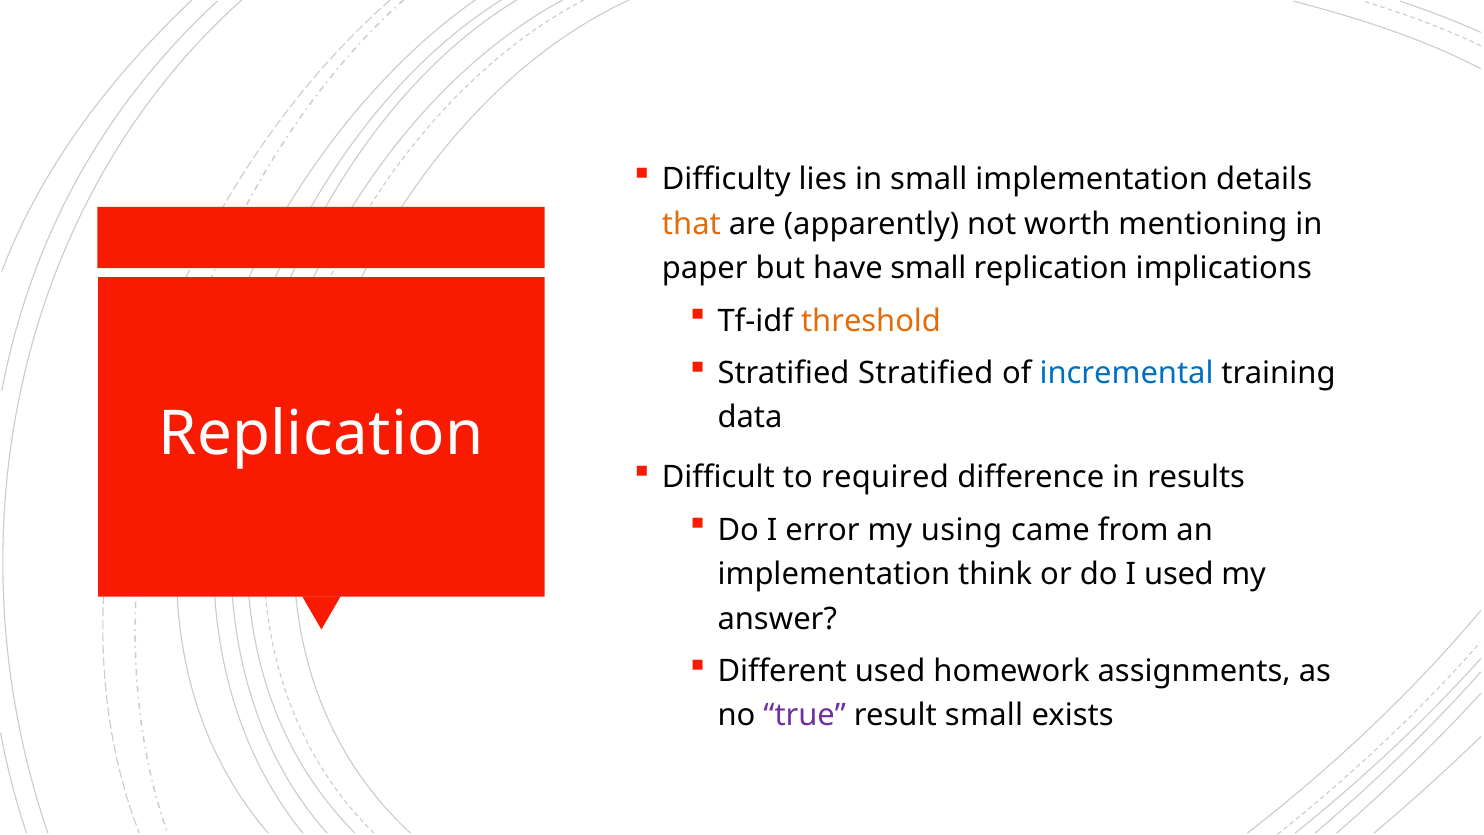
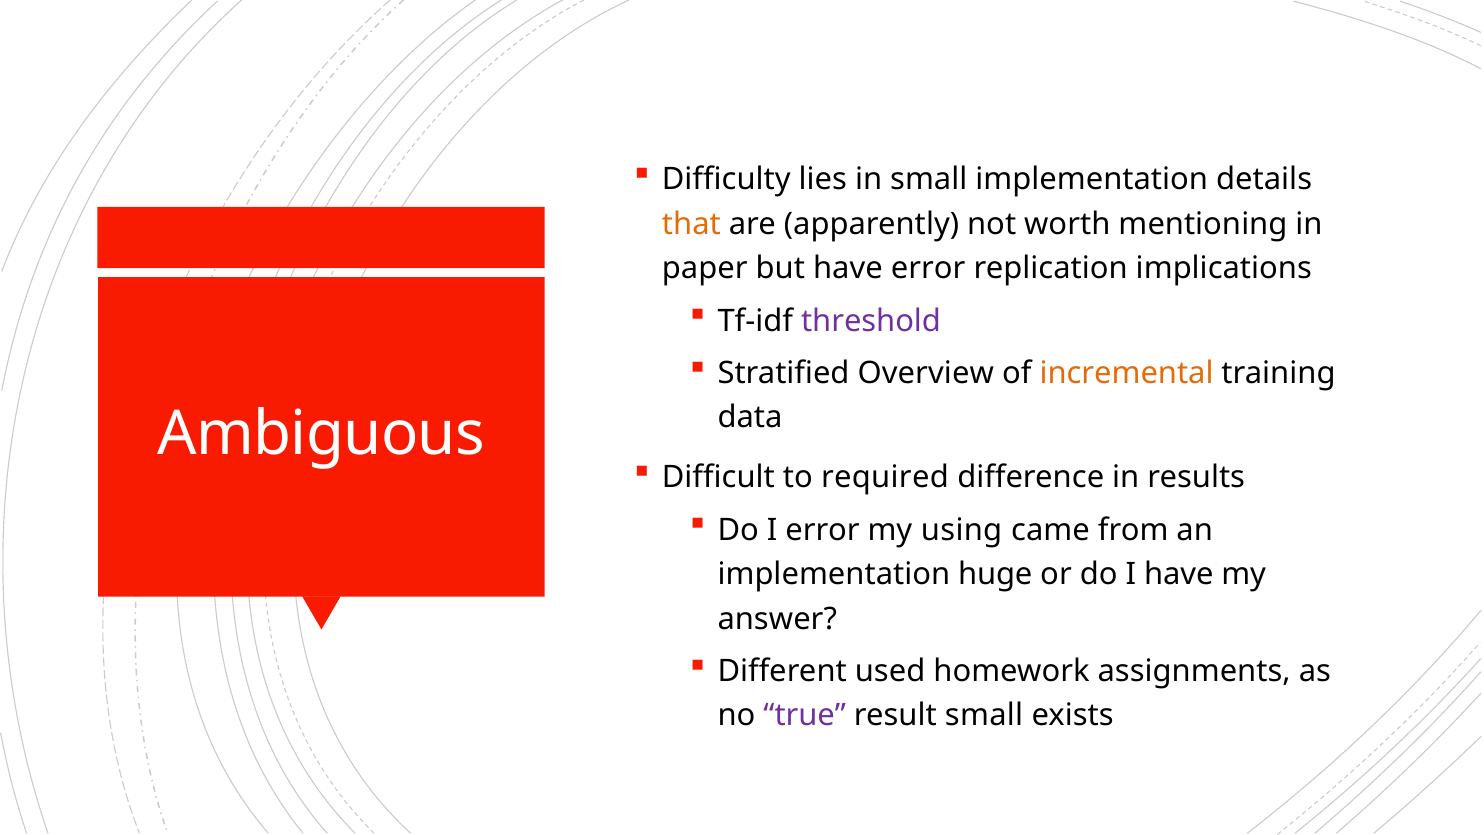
have small: small -> error (928, 268)
threshold colour: orange -> purple (871, 321)
Stratified Stratified: Stratified -> Overview (926, 373)
incremental colour: blue -> orange (1127, 373)
Replication: Replication -> Ambiguous (321, 434)
think: think -> huge (995, 574)
I used: used -> have (1179, 574)
